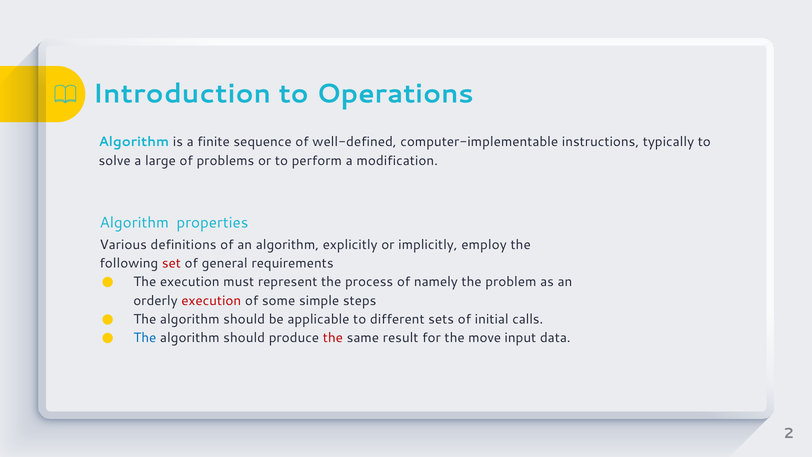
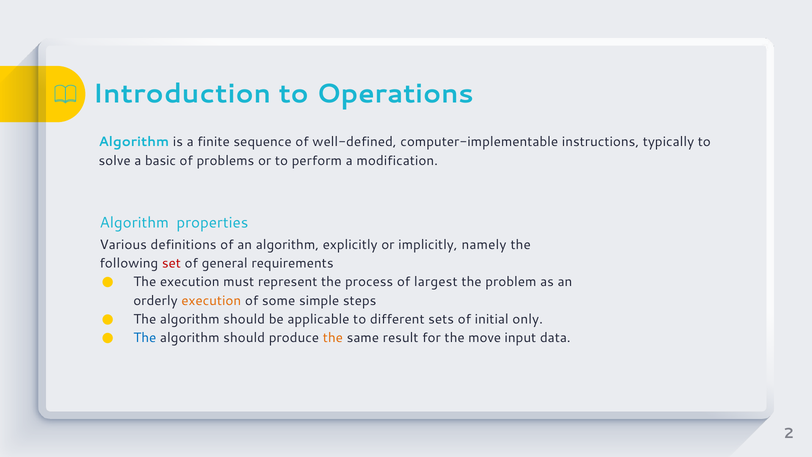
large: large -> basic (160, 161)
employ: employ -> namely (484, 244)
namely: namely -> largest (436, 282)
execution colour: red -> orange (211, 300)
calls: calls -> only (528, 319)
the colour: red -> orange (333, 338)
